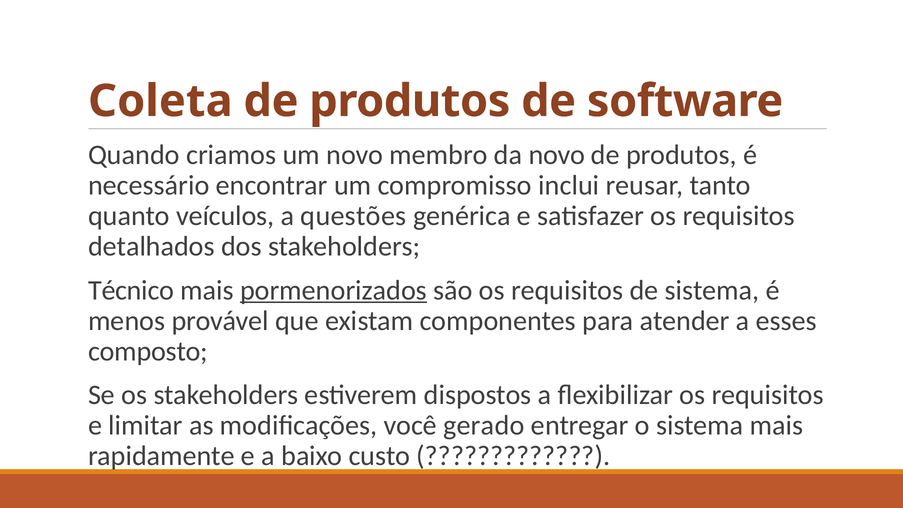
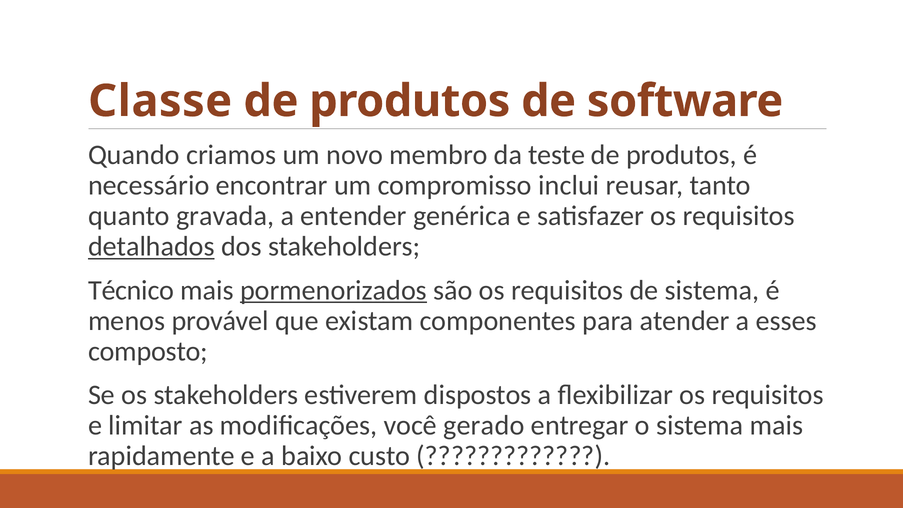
Coleta: Coleta -> Classe (160, 101)
da novo: novo -> teste (557, 155)
veículos: veículos -> gravada (225, 216)
questões: questões -> entender (354, 216)
detalhados underline: none -> present (151, 247)
